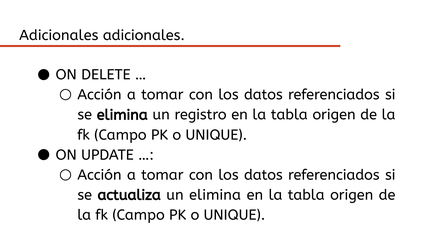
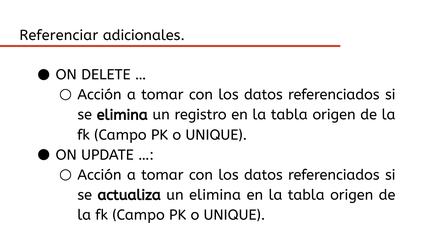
Adicionales: Adicionales -> Referenciar (59, 35)
